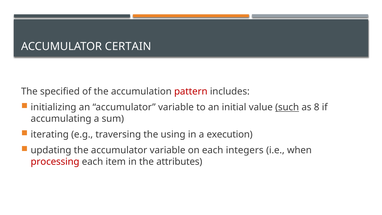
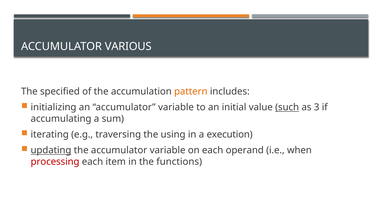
CERTAIN: CERTAIN -> VARIOUS (128, 46)
pattern colour: red -> orange (191, 92)
8: 8 -> 3 (317, 107)
updating underline: none -> present (51, 150)
integers: integers -> operand (245, 150)
attributes: attributes -> functions (179, 162)
